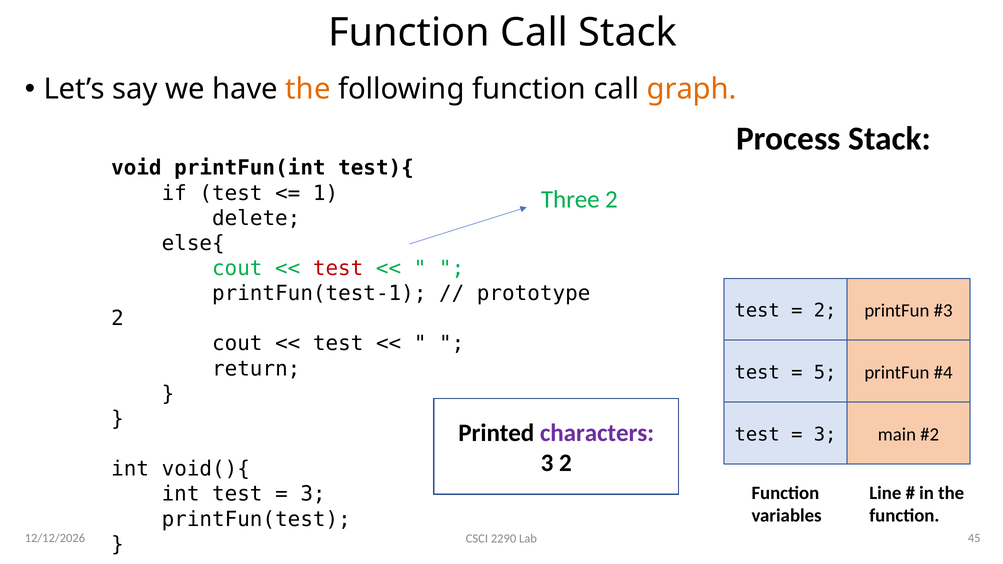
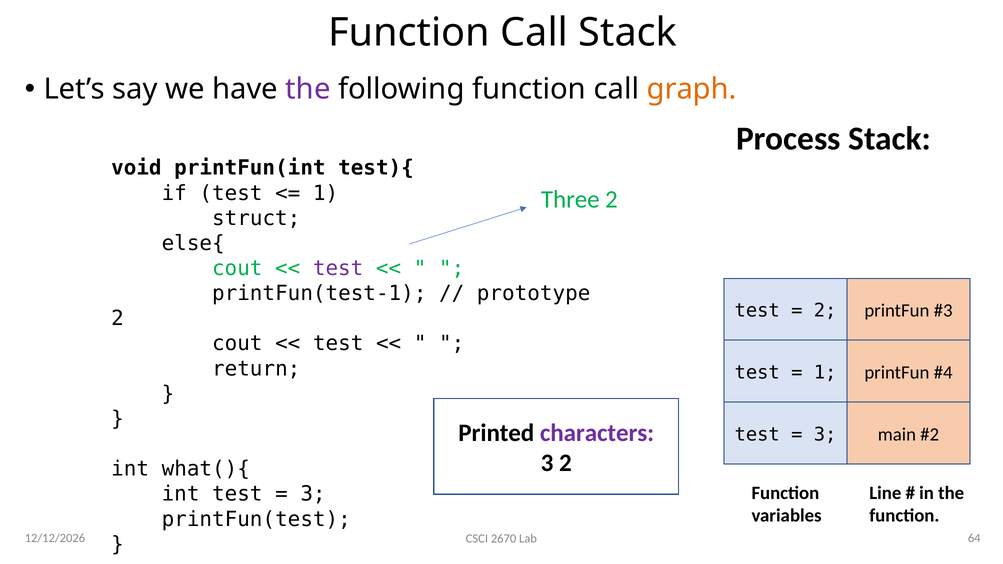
the colour: orange -> purple (308, 89)
delete: delete -> struct (256, 218)
test colour: red -> purple (338, 268)
5: 5 -> 1 (825, 373)
void(){: void(){ -> what(){ (206, 469)
2290: 2290 -> 2670 (504, 539)
45: 45 -> 64 (974, 539)
